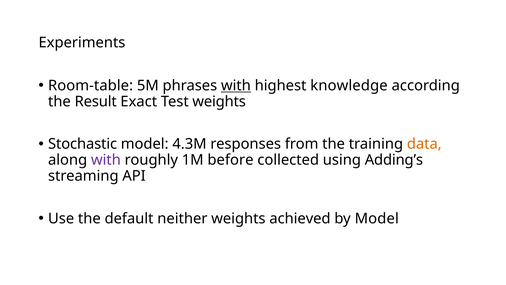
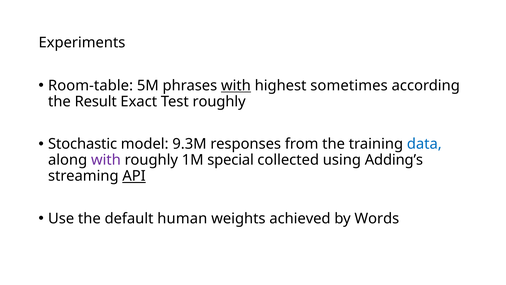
knowledge: knowledge -> sometimes (349, 86)
Test weights: weights -> roughly (219, 101)
4.3M: 4.3M -> 9.3M (189, 144)
data colour: orange -> blue (424, 144)
before: before -> special (231, 160)
API underline: none -> present (134, 176)
neither: neither -> human (182, 218)
by Model: Model -> Words (377, 218)
